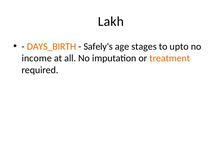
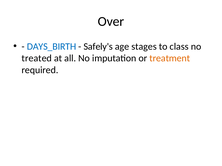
Lakh: Lakh -> Over (111, 21)
DAYS_BIRTH colour: orange -> blue (52, 47)
upto: upto -> class (179, 47)
income: income -> treated (37, 58)
